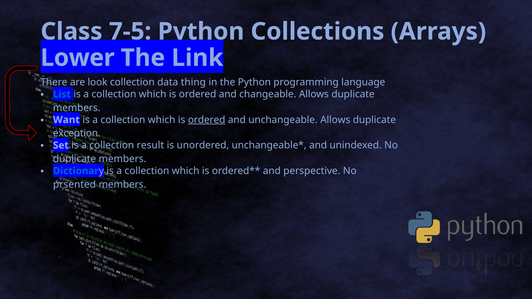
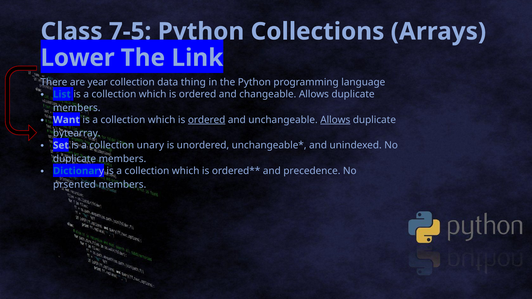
look: look -> year (98, 82)
Allows underline: none -> present (335, 120)
exception: exception -> bytearray (77, 133)
result: result -> unary (150, 145)
perspective: perspective -> precedence (312, 171)
